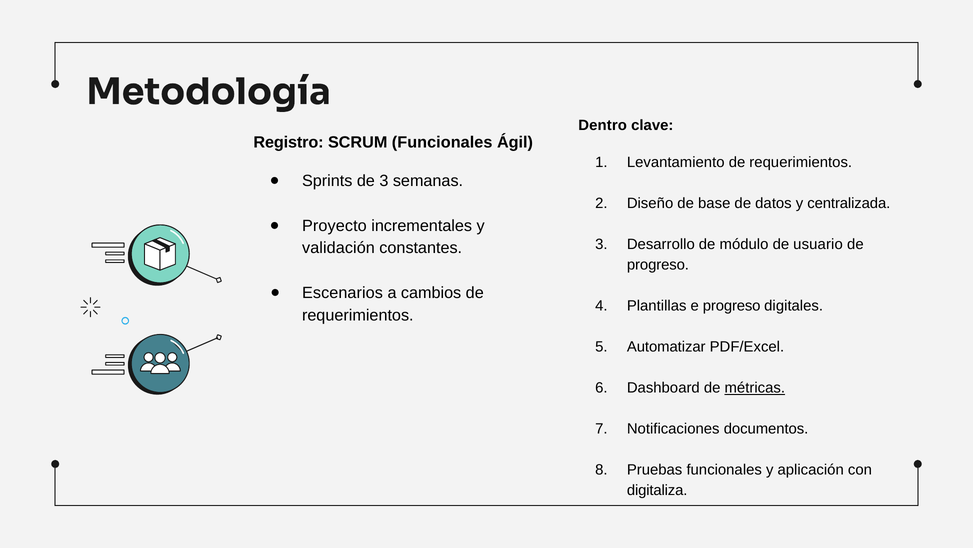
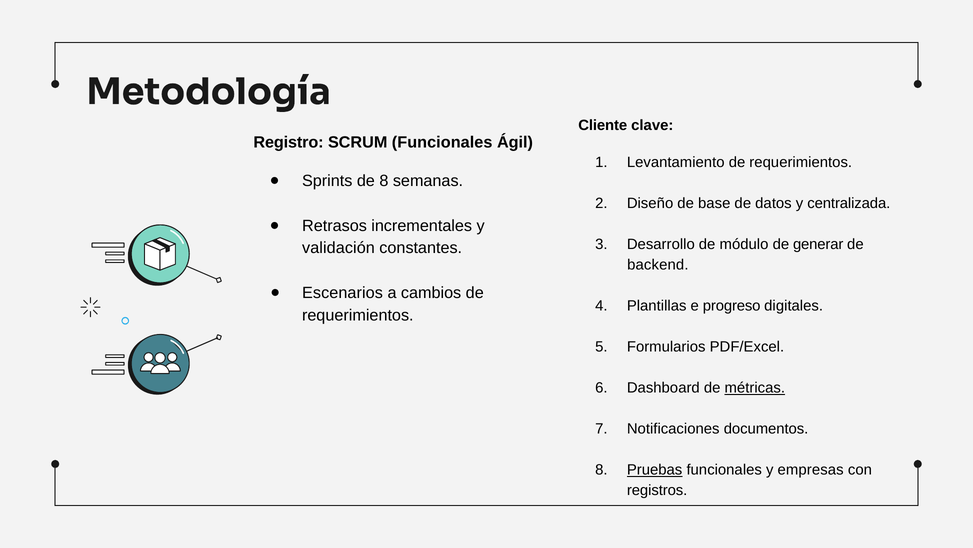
Dentro: Dentro -> Cliente (603, 125)
de 3: 3 -> 8 (384, 181)
Proyecto: Proyecto -> Retrasos (334, 225)
usuario: usuario -> generar (818, 244)
progreso: progreso -> backend (658, 265)
Automatizar: Automatizar -> Formularios (666, 347)
Pruebas underline: none -> present (655, 469)
aplicación: aplicación -> empresas (811, 469)
digitaliza: digitaliza -> registros (657, 490)
